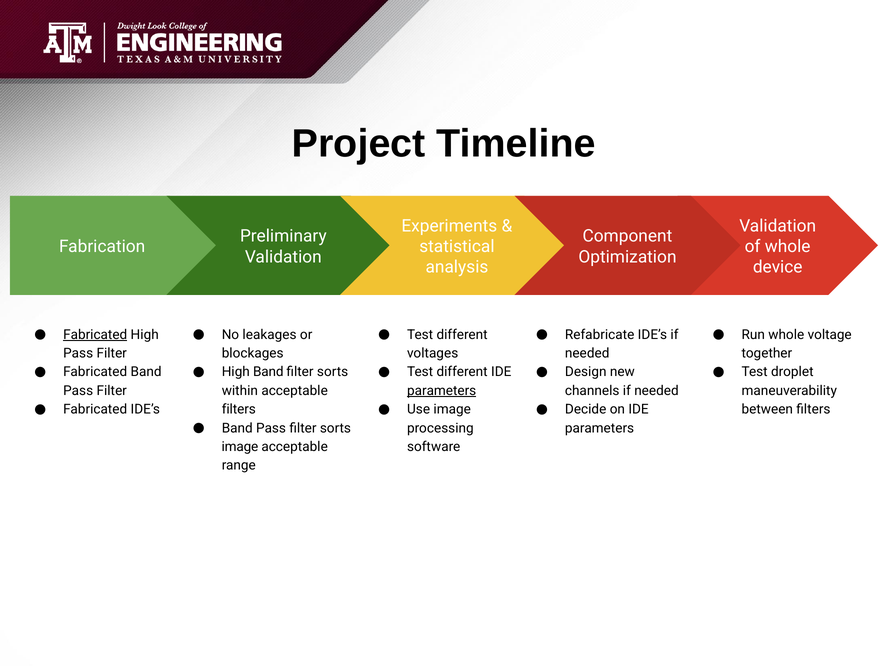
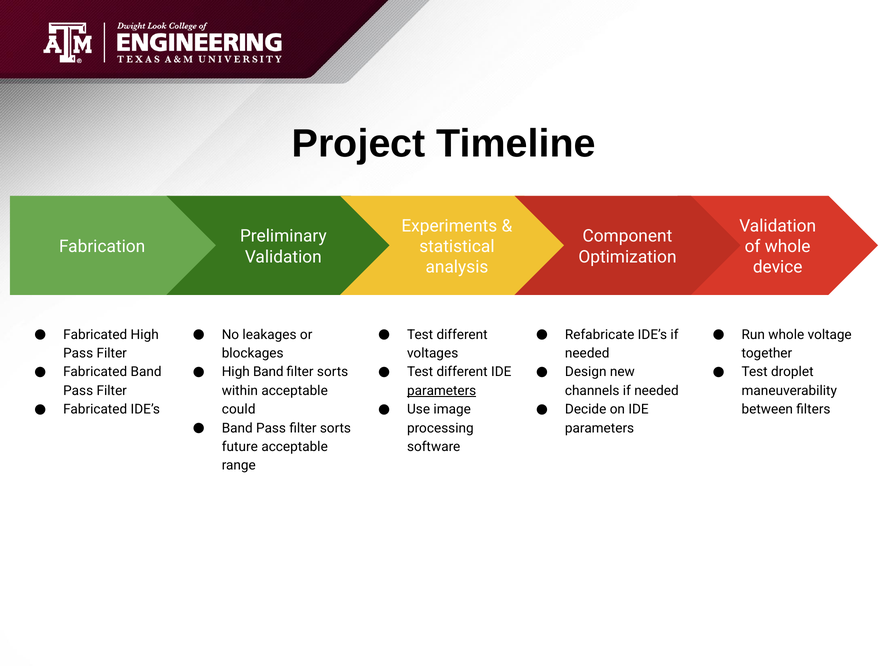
Fabricated underline: present -> none (95, 335)
filters: filters -> could (239, 409)
image: image -> future (240, 447)
